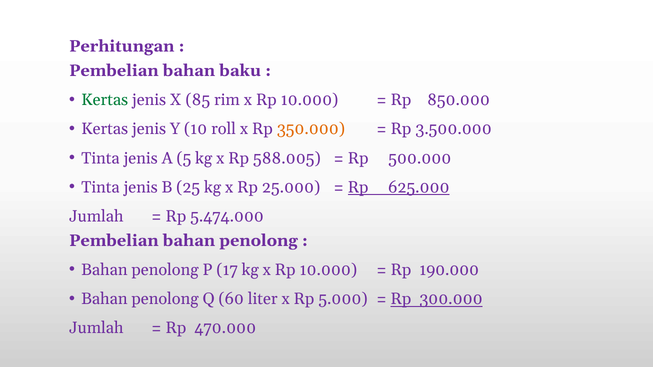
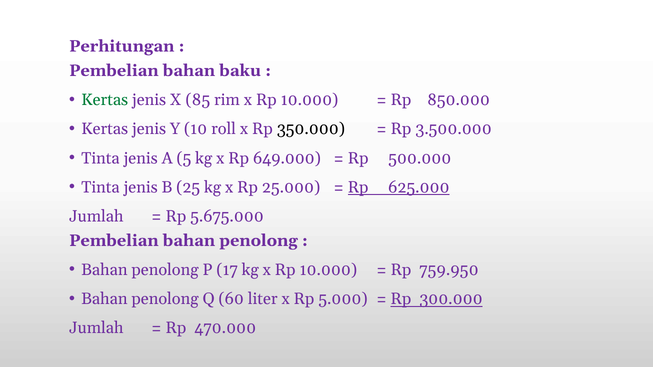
350.000 colour: orange -> black (311, 129)
588.005: 588.005 -> 649.000 (287, 158)
5.474.000: 5.474.000 -> 5.675.000 (227, 217)
190.000: 190.000 -> 759.950 (449, 270)
